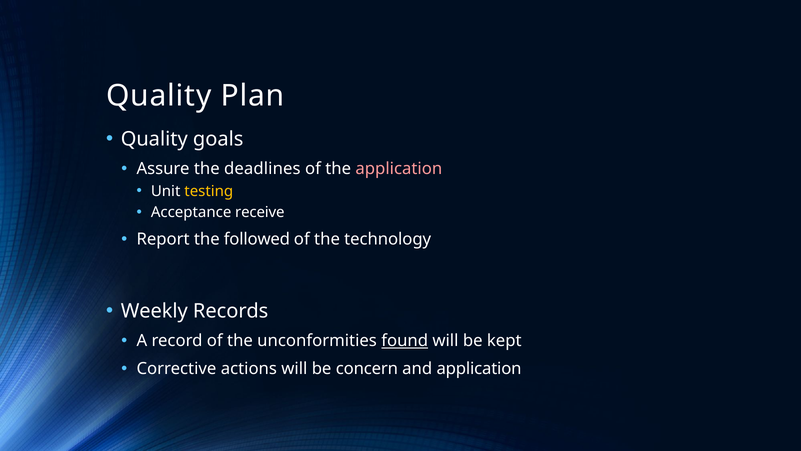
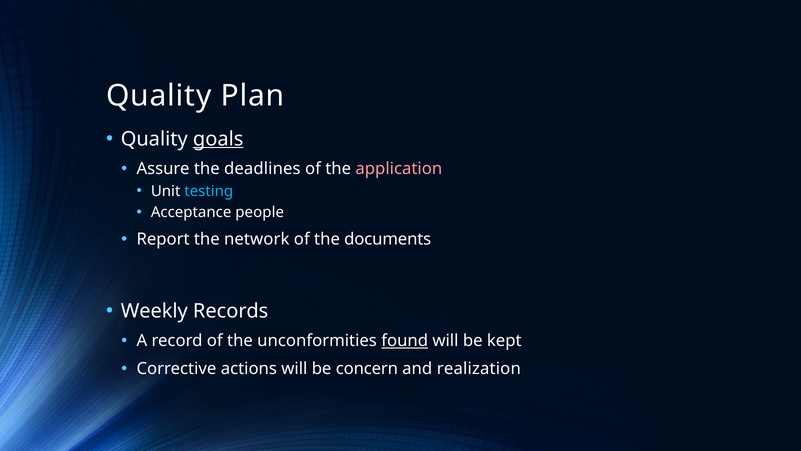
goals underline: none -> present (218, 139)
testing colour: yellow -> light blue (209, 191)
receive: receive -> people (260, 212)
followed: followed -> network (257, 239)
technology: technology -> documents (388, 239)
and application: application -> realization (479, 369)
